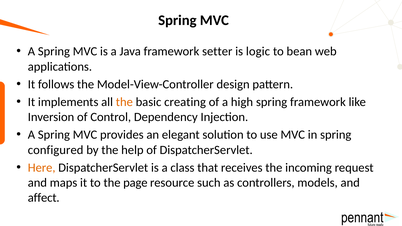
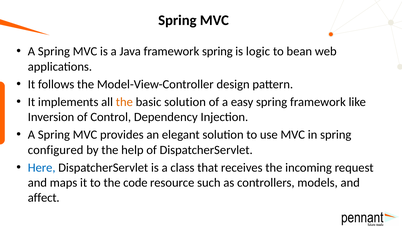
framework setter: setter -> spring (217, 52)
basic creating: creating -> solution (185, 102)
high: high -> easy (242, 102)
Here colour: orange -> blue (42, 168)
page: page -> code (135, 183)
